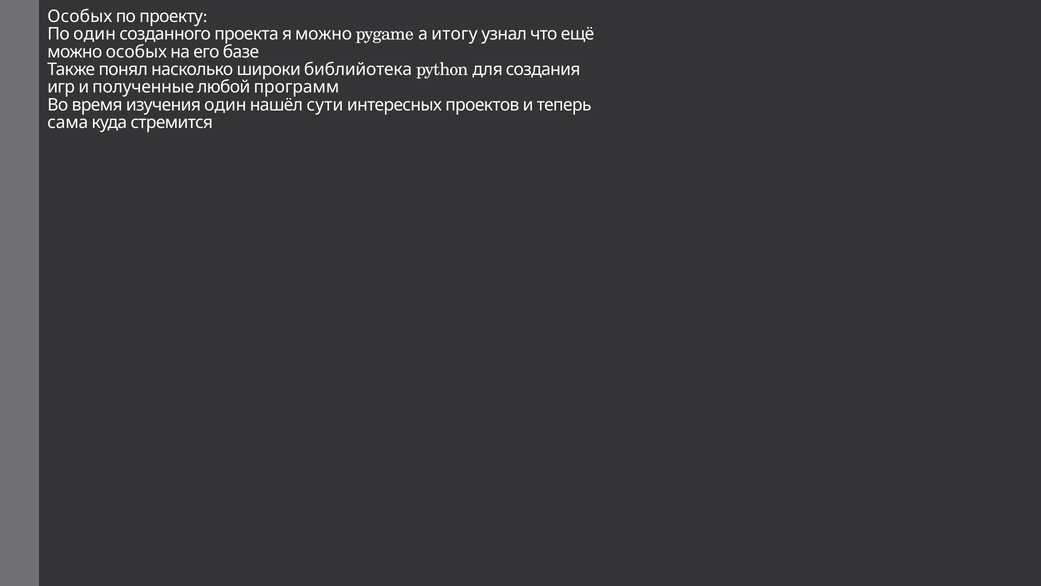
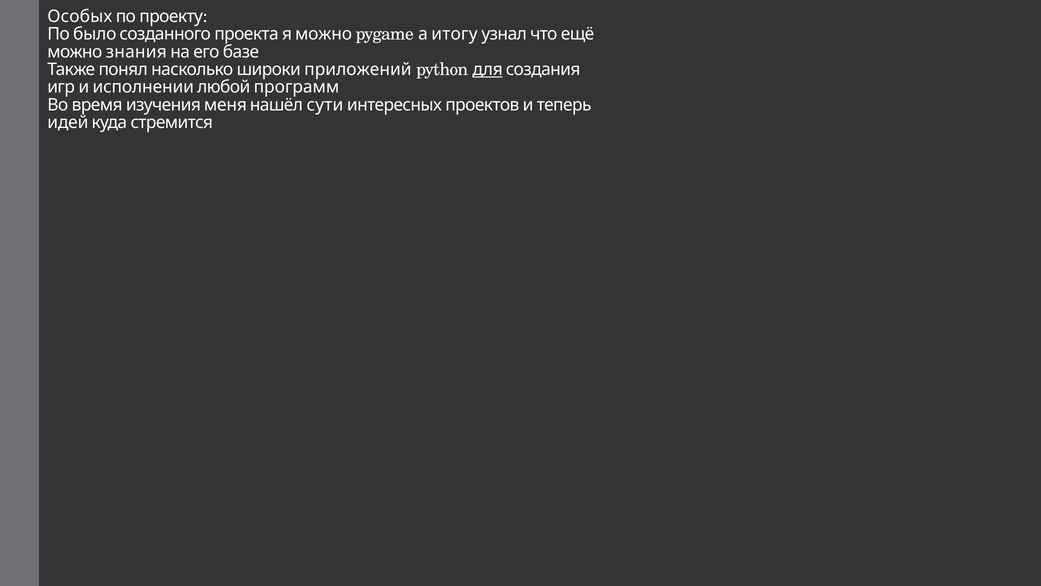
По один: один -> было (95, 34)
можно особых: особых -> знания (136, 52)
библийотека: библийотека -> приложений (358, 69)
для underline: none -> present (488, 69)
полученные: полученные -> исполнении (143, 87)
изучения один: один -> меня (225, 105)
сама: сама -> идей (68, 122)
